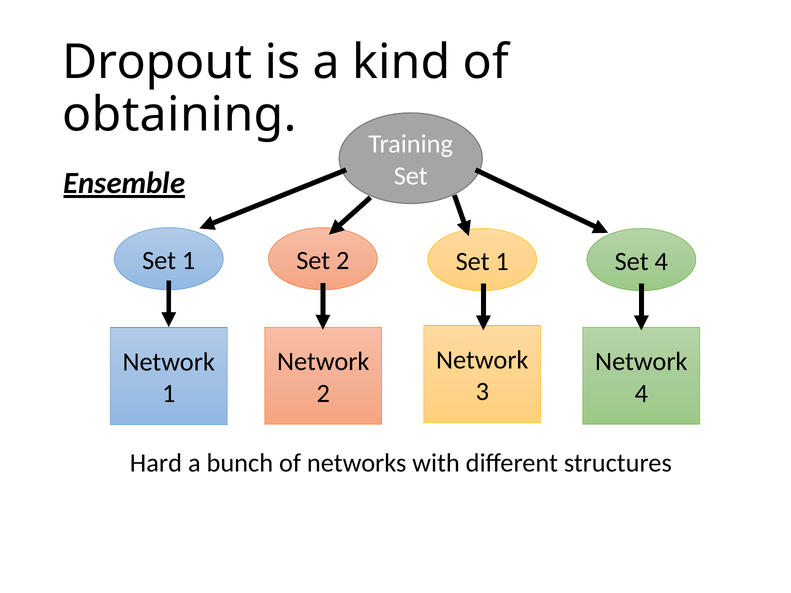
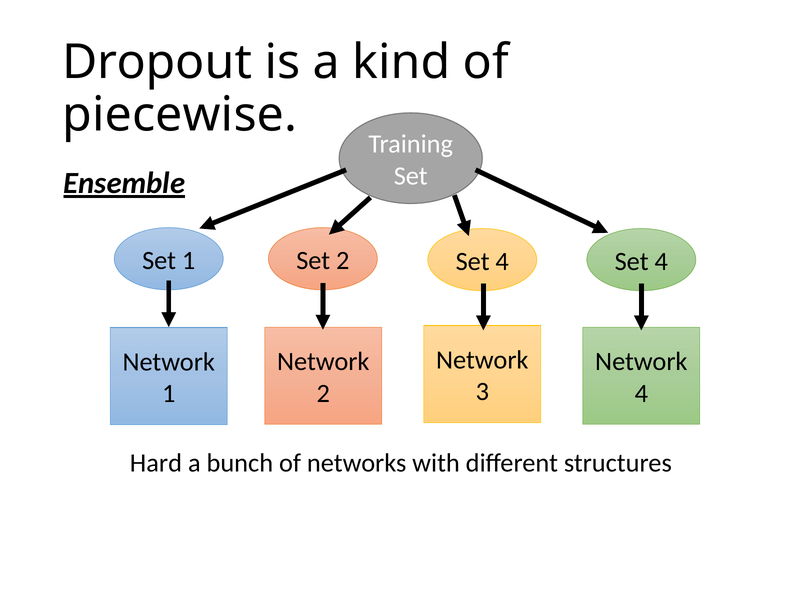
obtaining: obtaining -> piecewise (180, 115)
2 Set 1: 1 -> 4 (502, 262)
